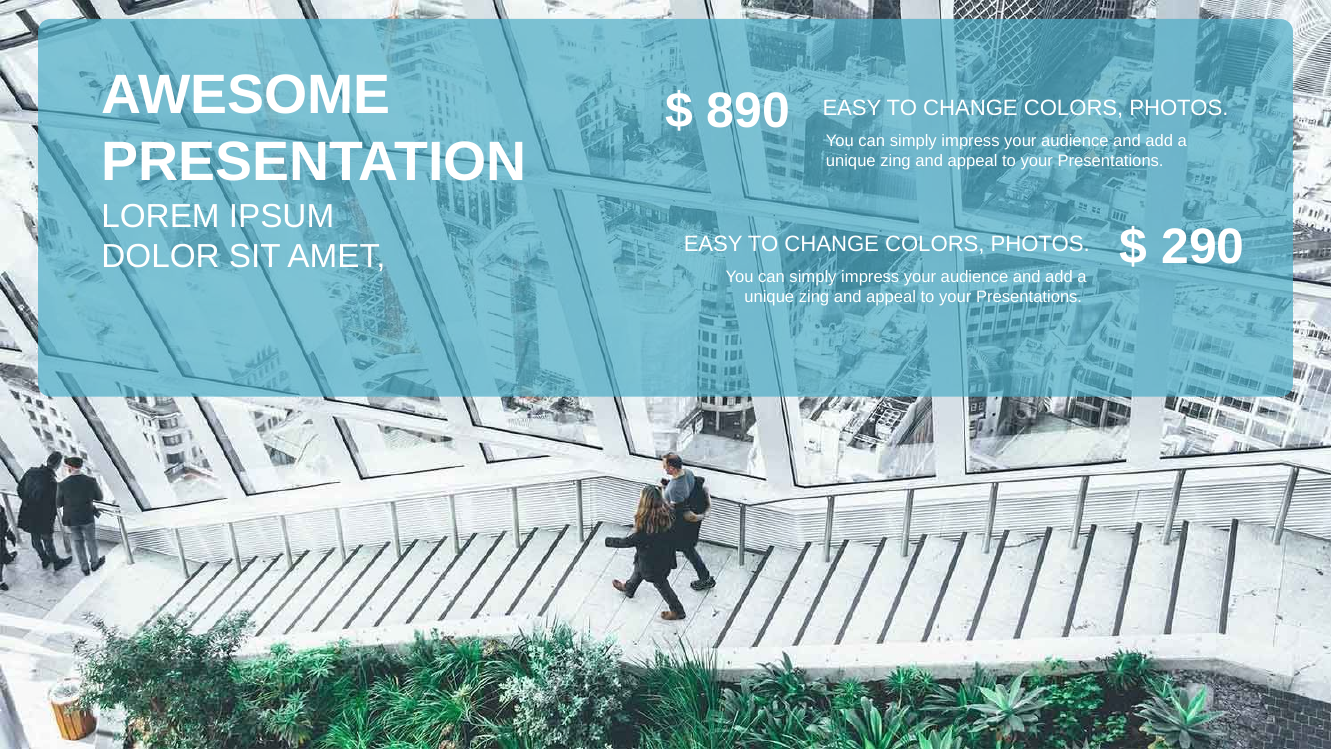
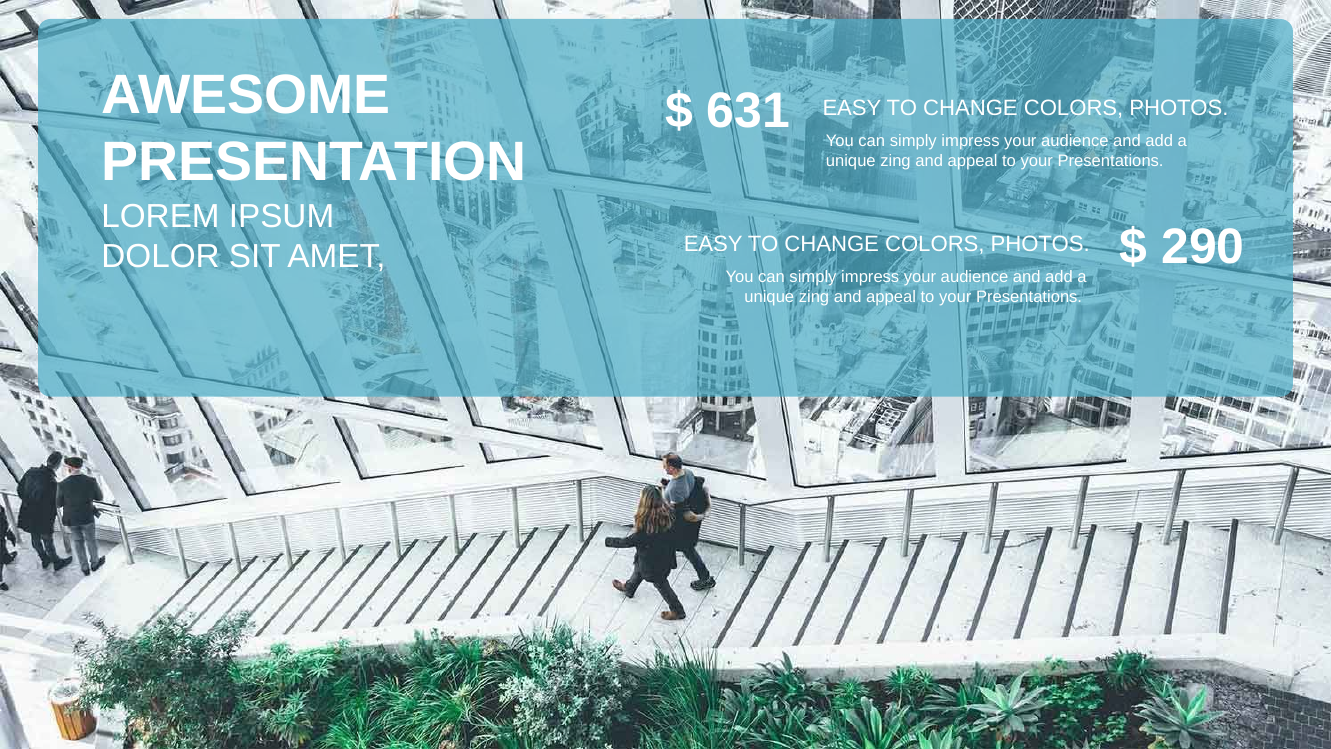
890: 890 -> 631 (748, 111)
